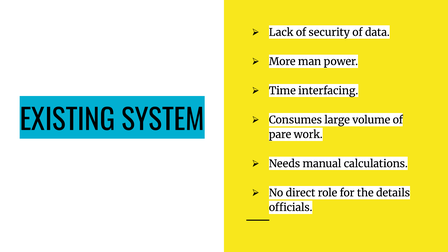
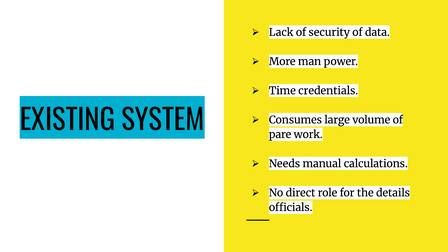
interfacing: interfacing -> credentials (328, 91)
